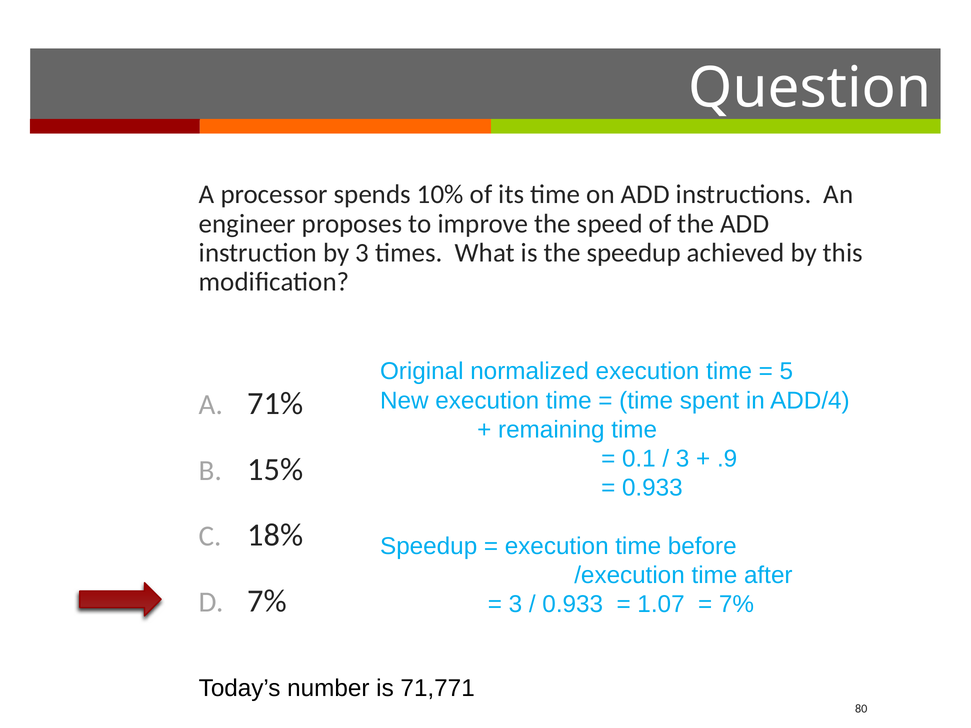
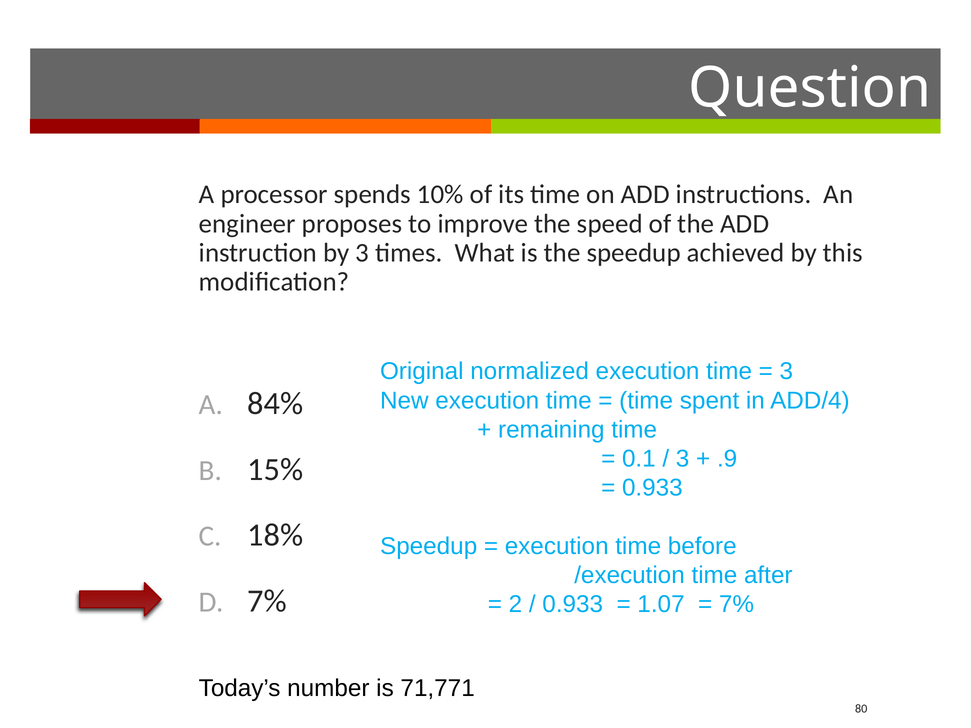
5: 5 -> 3 (786, 372)
71%: 71% -> 84% (275, 404)
3: 3 -> 2 (515, 605)
